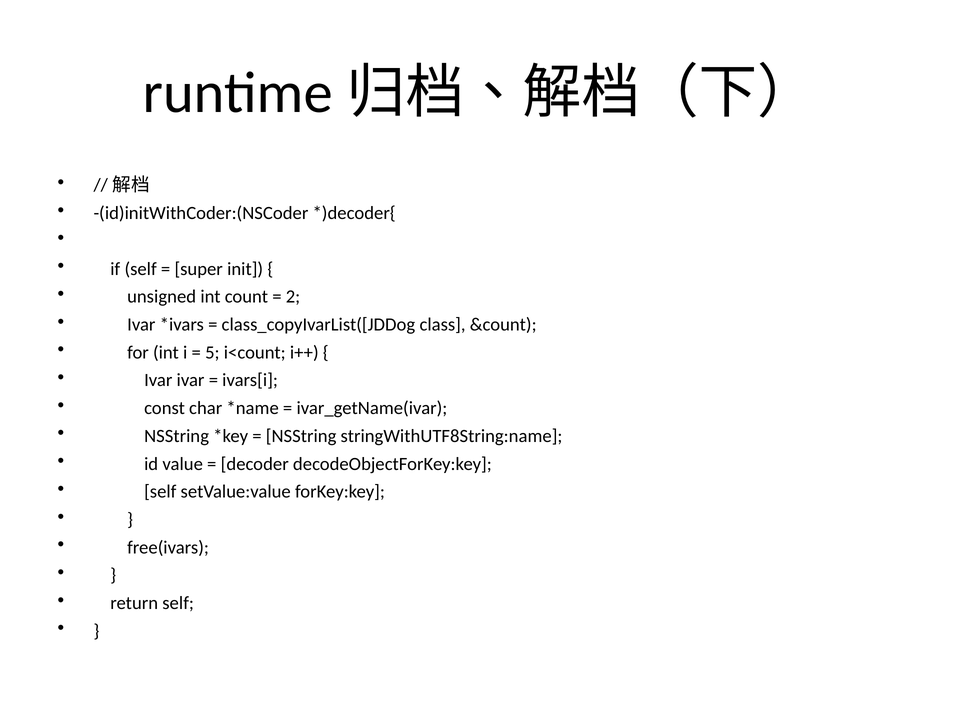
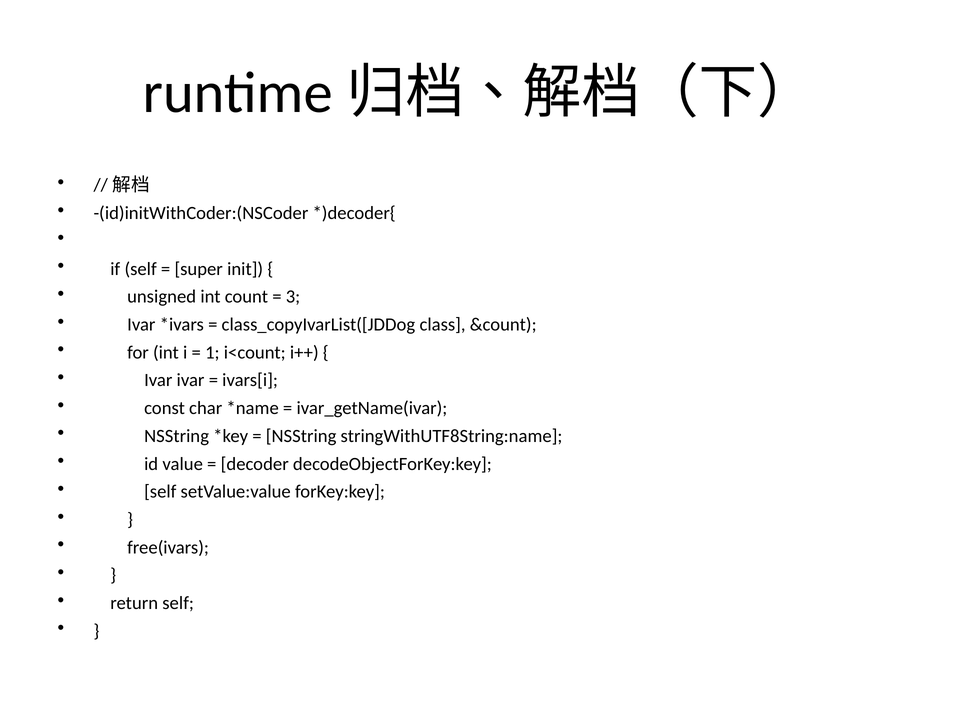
2: 2 -> 3 (293, 296)
5: 5 -> 1 (212, 352)
